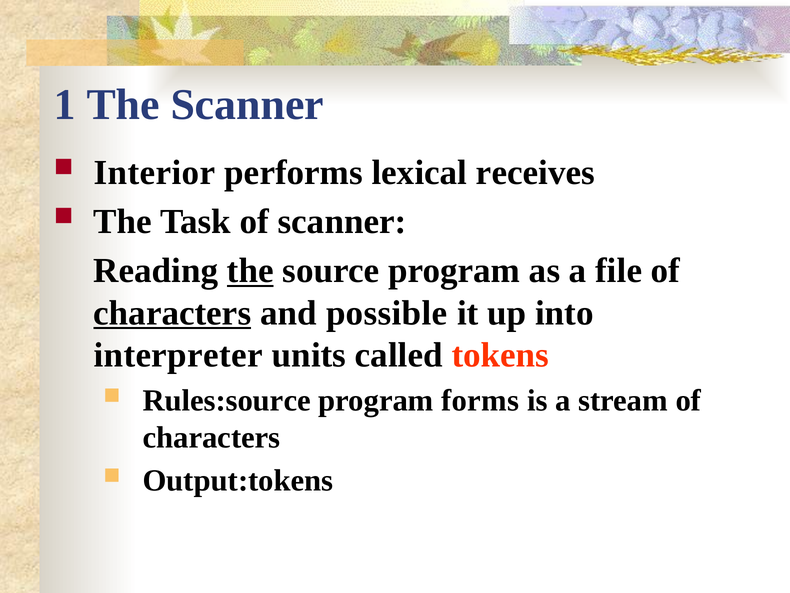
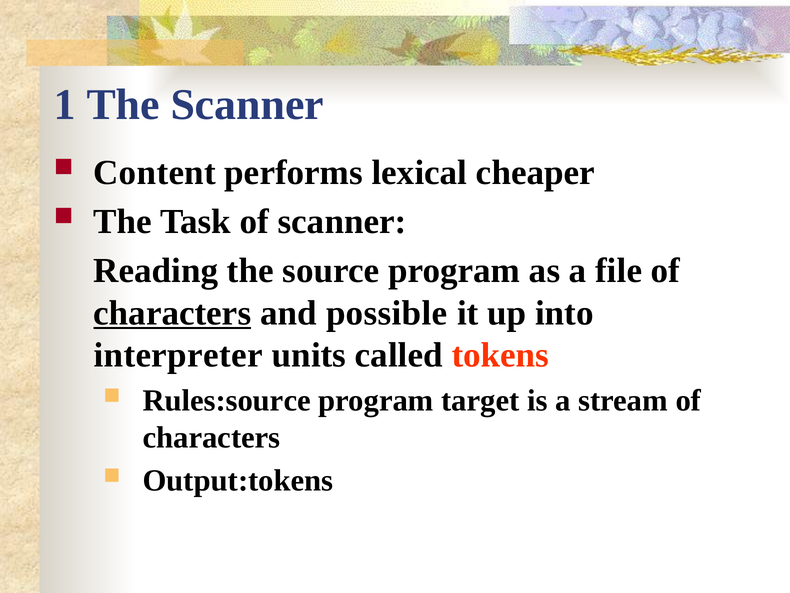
Interior: Interior -> Content (155, 172)
receives: receives -> cheaper (535, 172)
the underline: present -> none (250, 271)
forms: forms -> target (480, 400)
